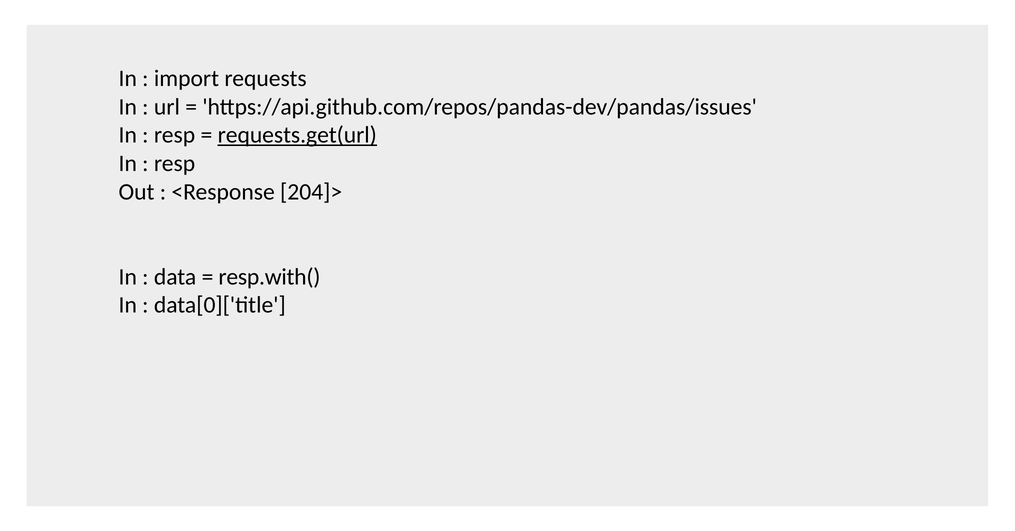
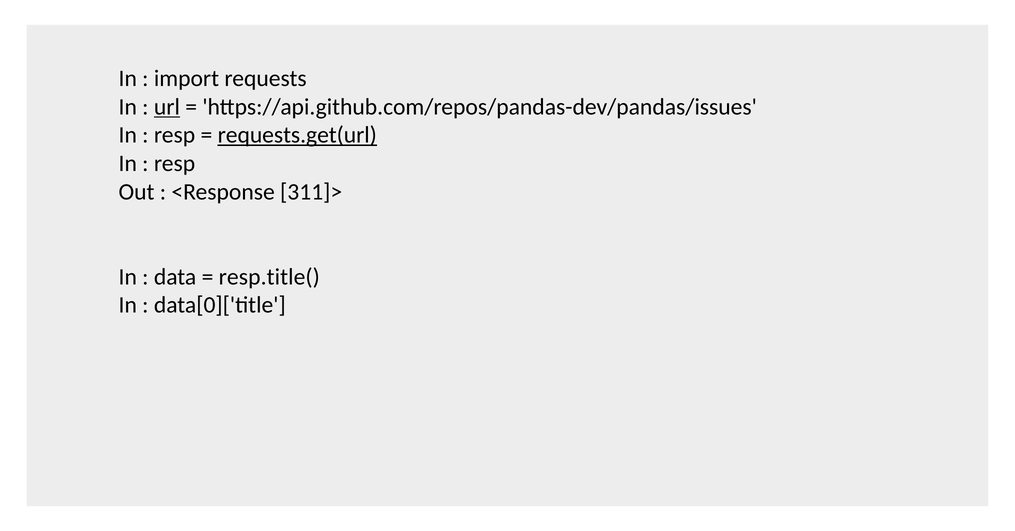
url underline: none -> present (167, 107)
204]>: 204]> -> 311]> (311, 192)
resp.with(: resp.with( -> resp.title( (269, 277)
